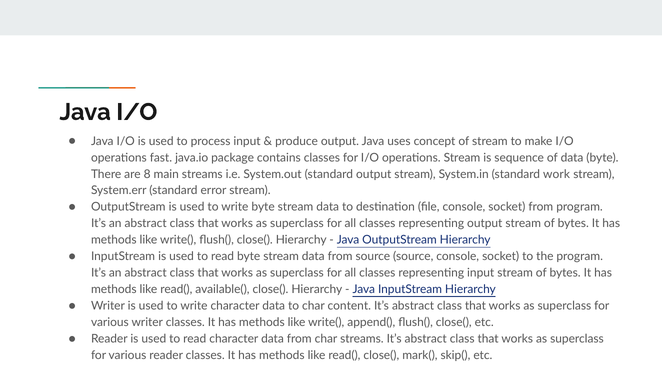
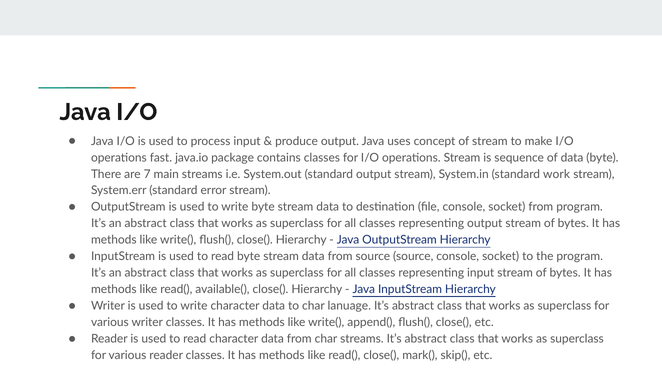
8: 8 -> 7 (147, 174)
content: content -> lanuage (349, 306)
